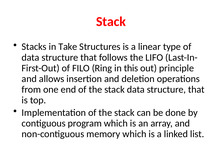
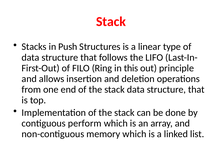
Take: Take -> Push (68, 47)
program: program -> perform (85, 123)
